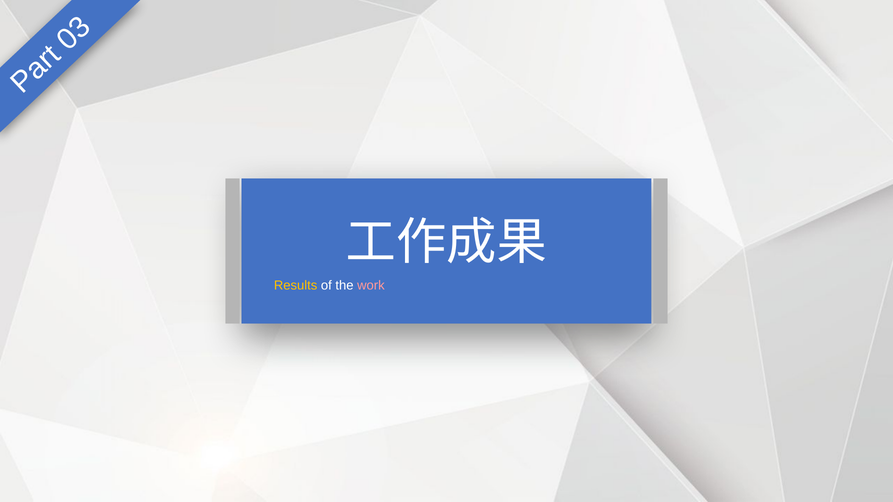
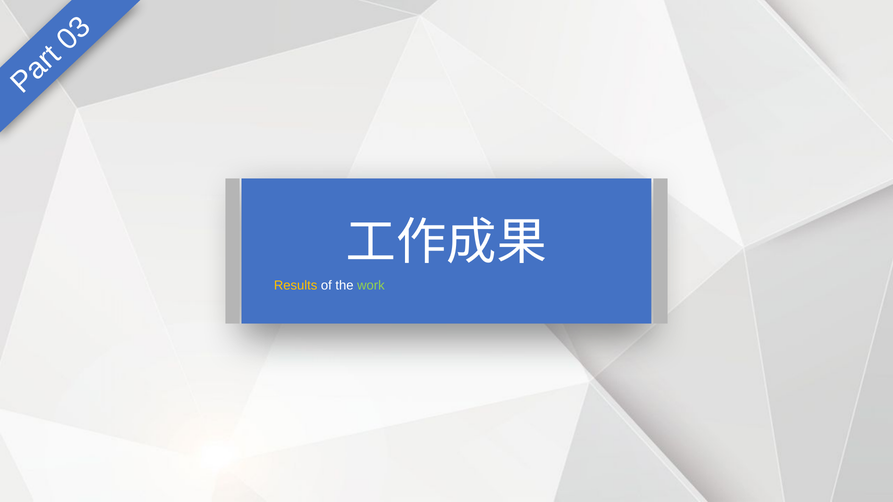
work colour: pink -> light green (371, 286)
